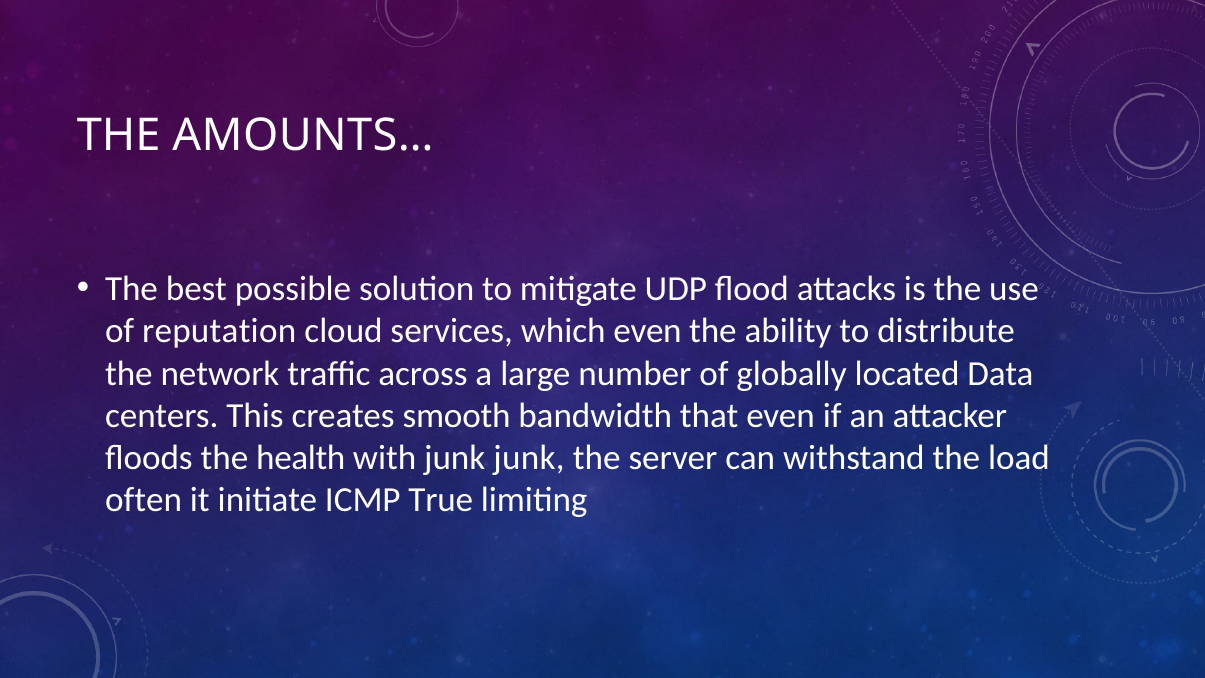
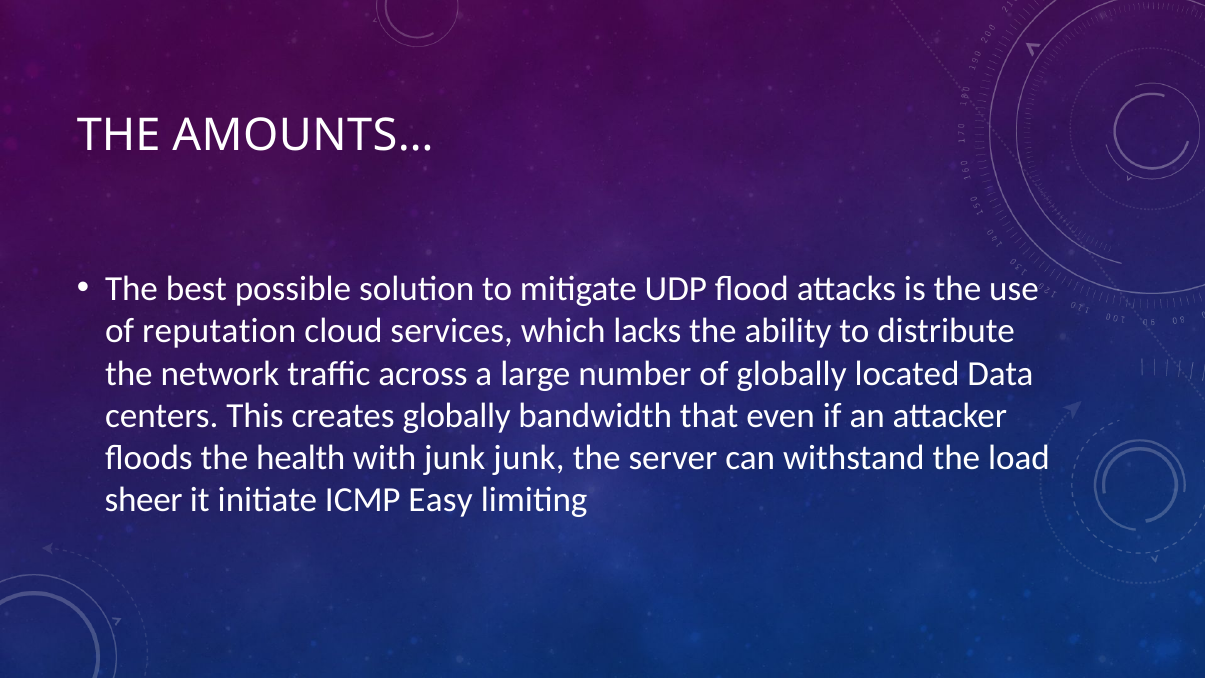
which even: even -> lacks (647, 331)
creates smooth: smooth -> globally (457, 415)
often: often -> sheer (144, 500)
True: True -> Easy (441, 500)
